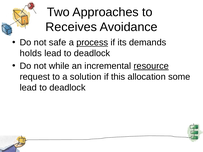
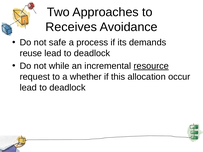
process underline: present -> none (92, 43)
holds: holds -> reuse (31, 53)
solution: solution -> whether (86, 77)
some: some -> occur (179, 77)
